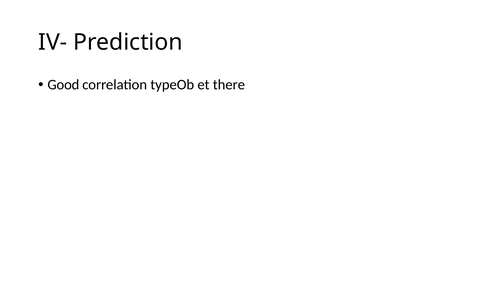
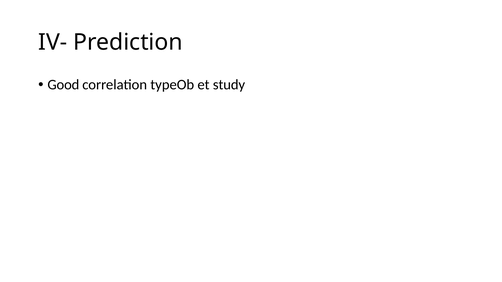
there: there -> study (229, 85)
